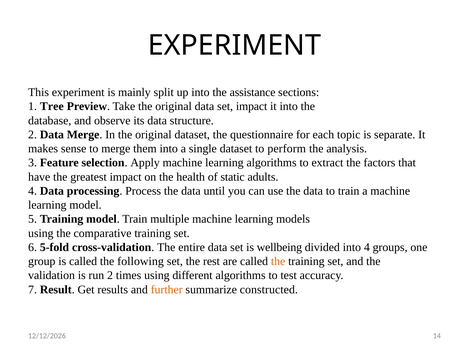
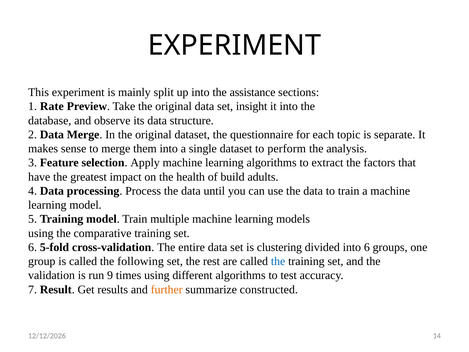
Tree: Tree -> Rate (52, 106)
set impact: impact -> insight (252, 106)
static: static -> build (233, 177)
wellbeing: wellbeing -> clustering (279, 247)
into 4: 4 -> 6 (367, 247)
the colour: orange -> blue (278, 261)
run 2: 2 -> 9 (110, 275)
